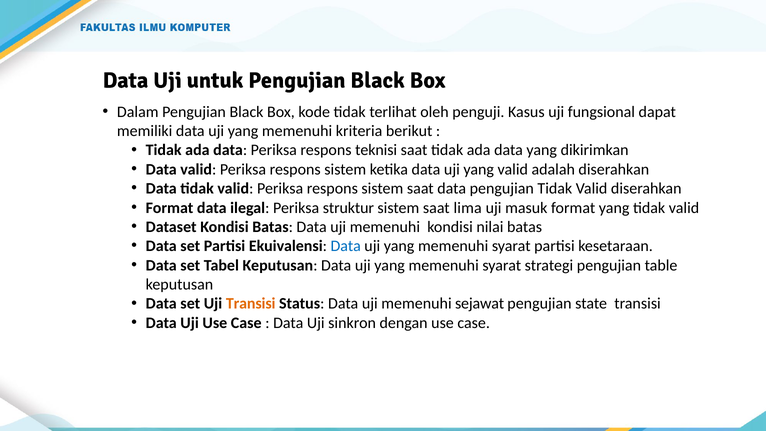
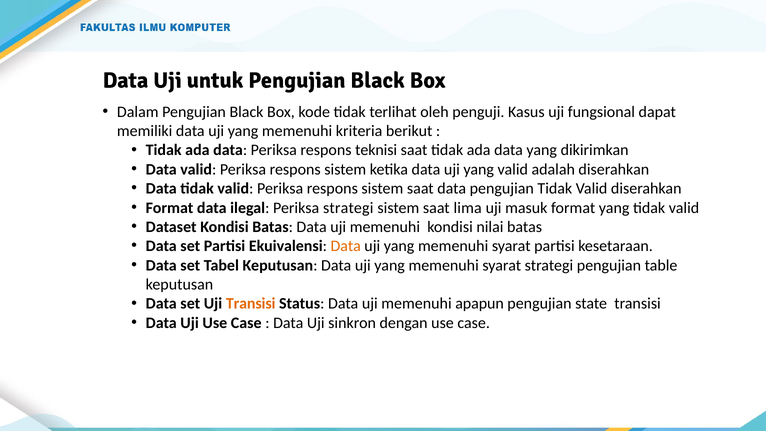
Periksa struktur: struktur -> strategi (348, 208)
Data colour: blue -> orange (346, 246)
sejawat: sejawat -> apapun (480, 304)
